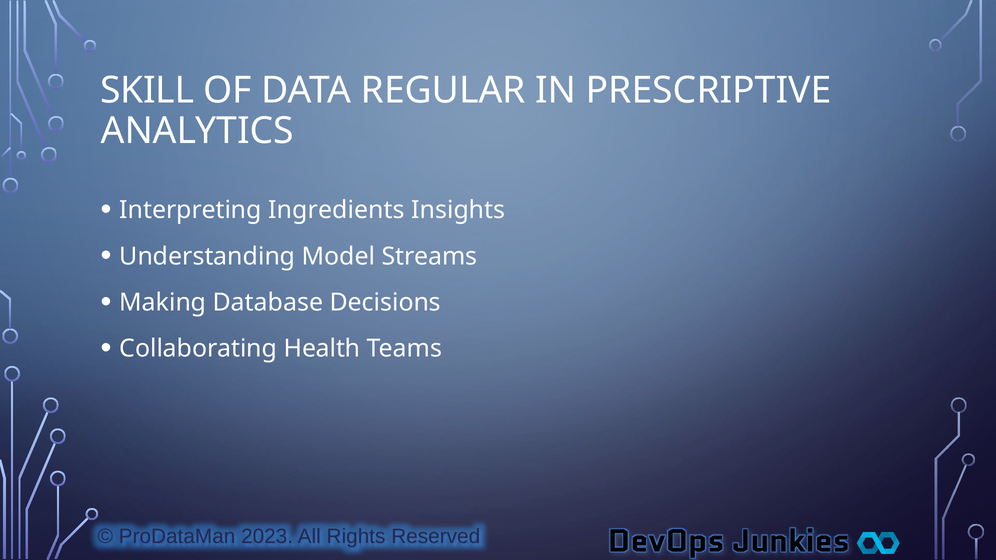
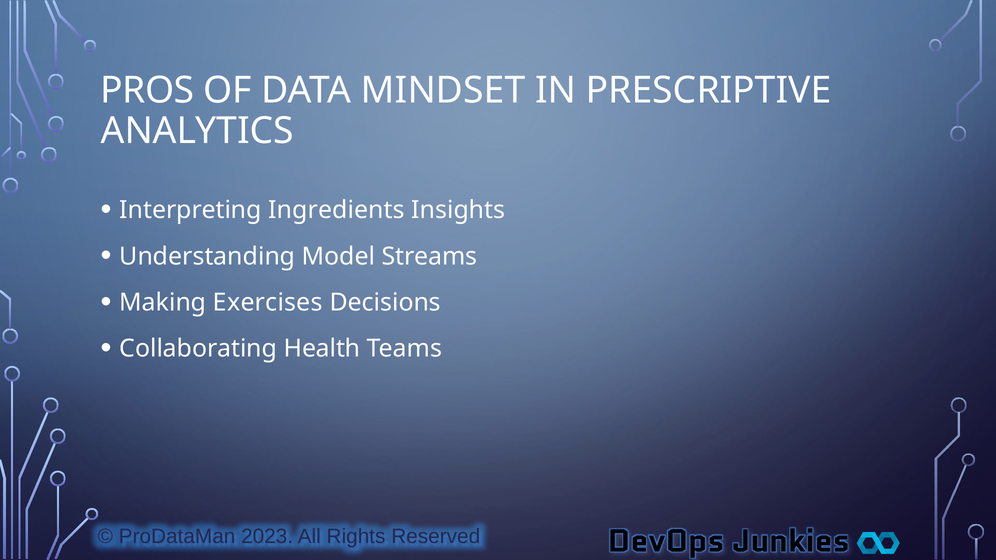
SKILL: SKILL -> PROS (147, 90)
REGULAR: REGULAR -> MINDSET (443, 90)
Database: Database -> Exercises (268, 303)
